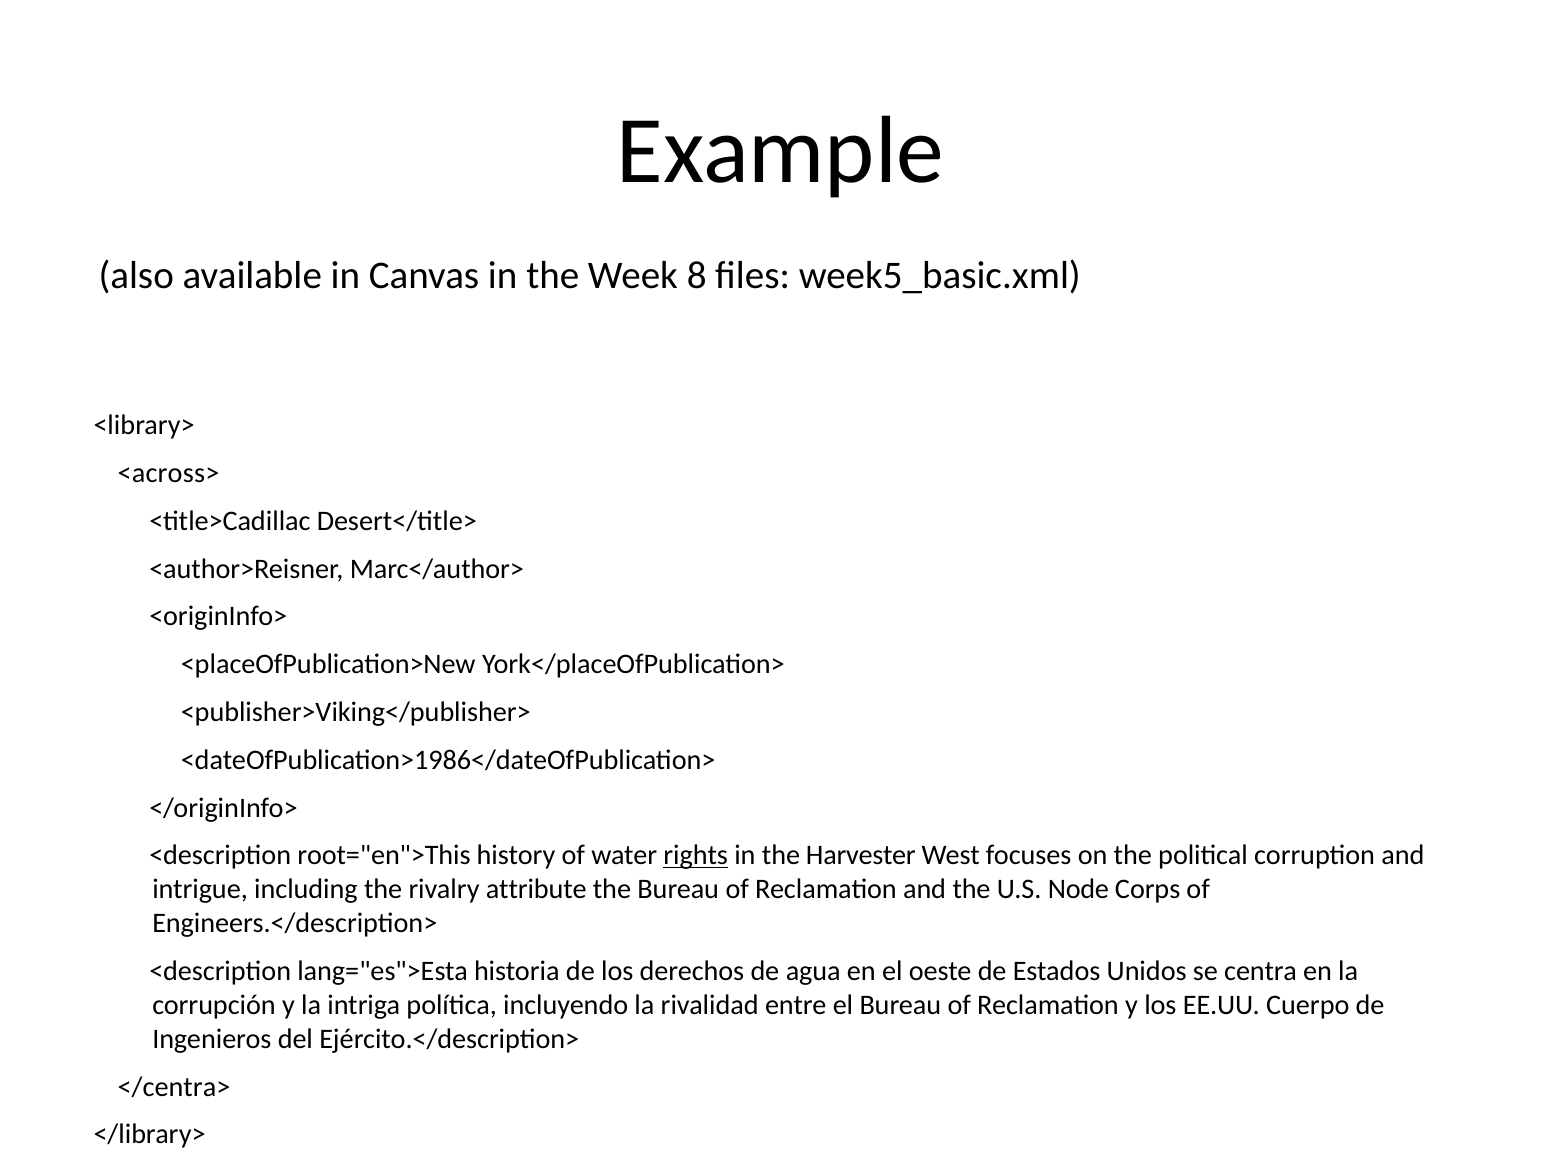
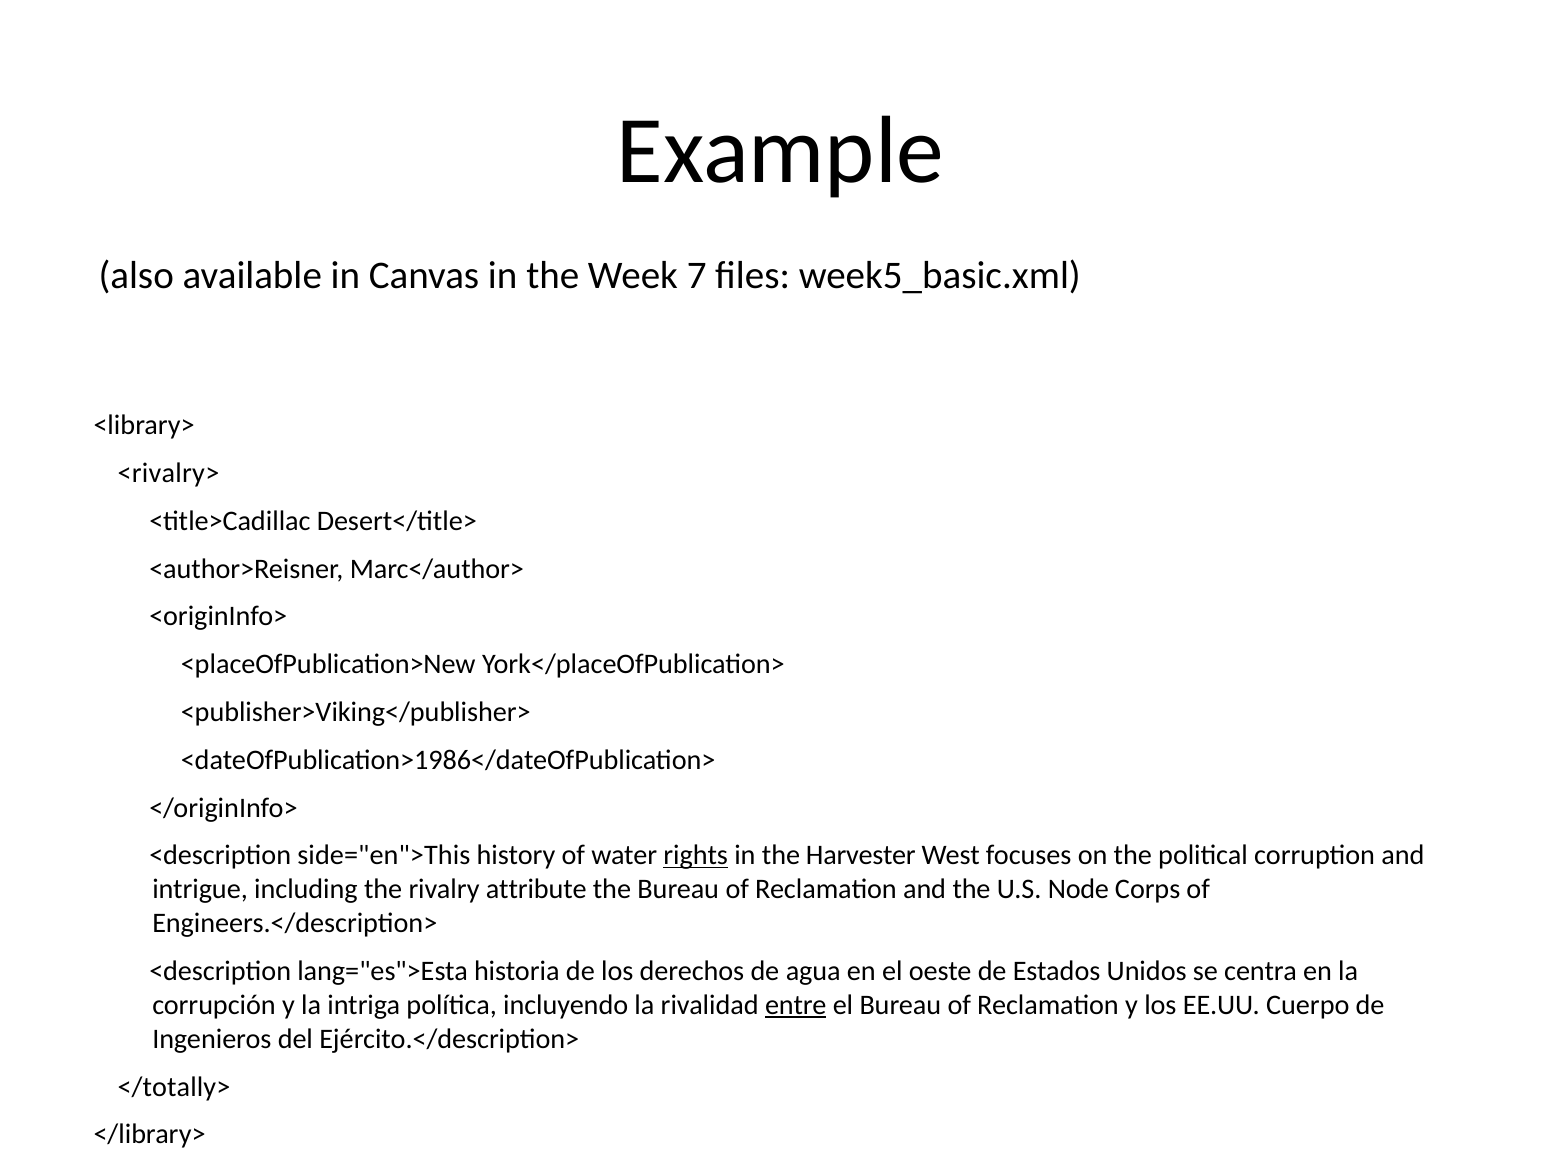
8: 8 -> 7 (697, 276)
<across>: <across> -> <rivalry> (168, 473)
root="en">This: root="en">This -> side="en">This (384, 855)
entre underline: none -> present (796, 1005)
</centra>: </centra> -> </totally> (174, 1086)
